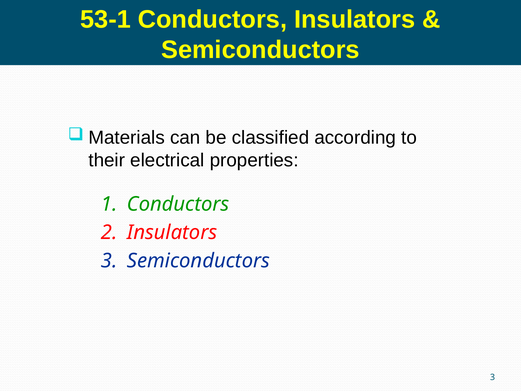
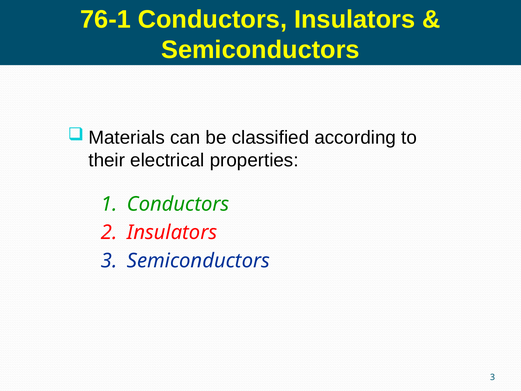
53-1: 53-1 -> 76-1 (106, 20)
